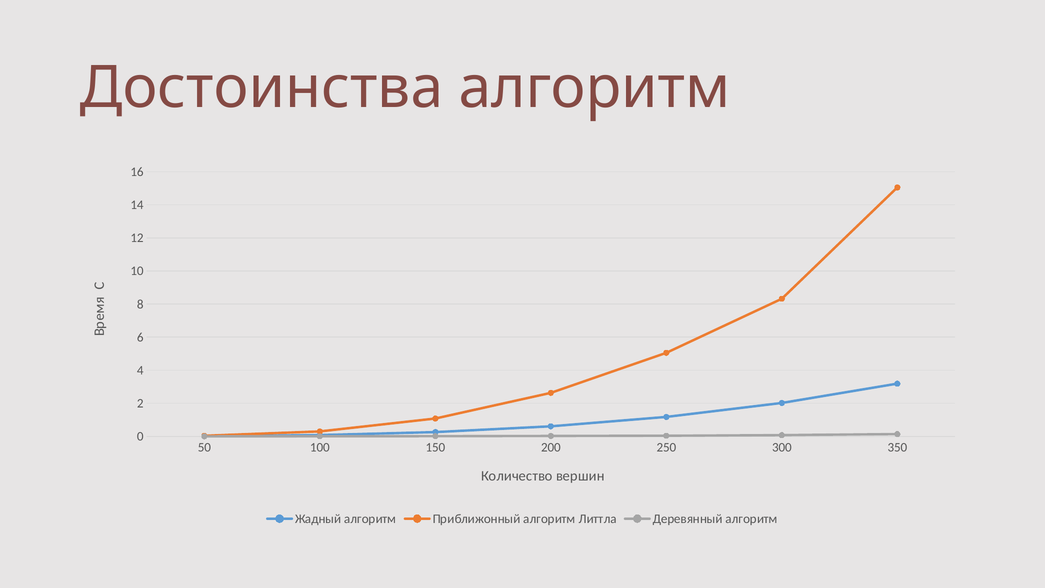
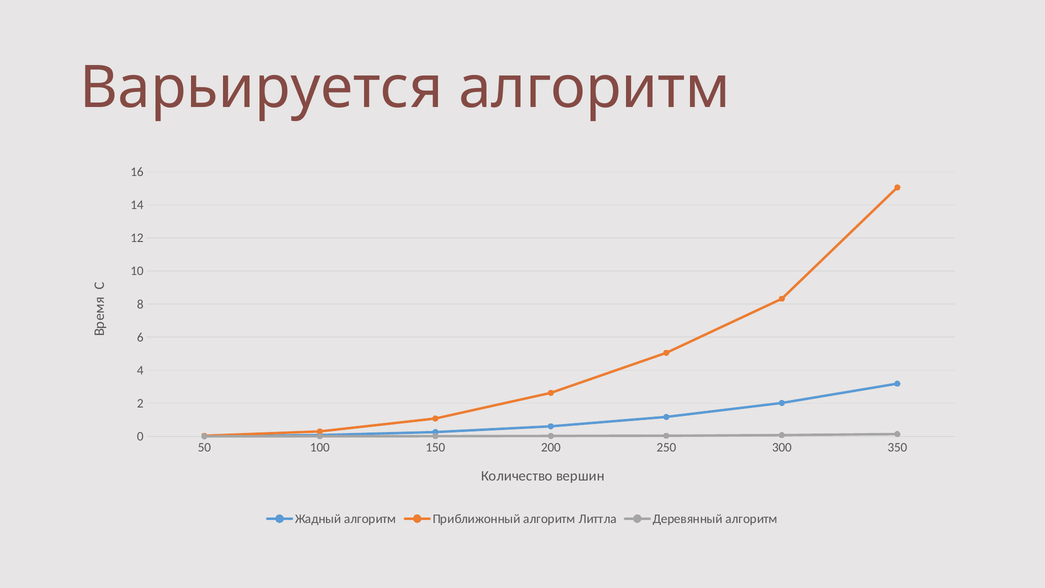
Достоинства: Достоинства -> Варьируется (261, 88)
